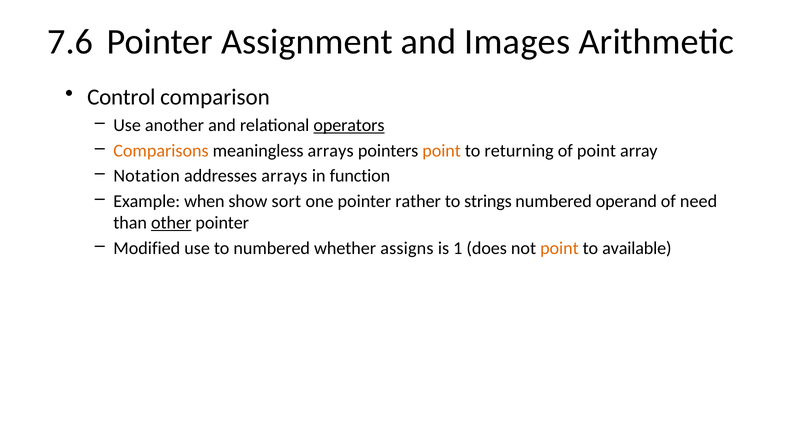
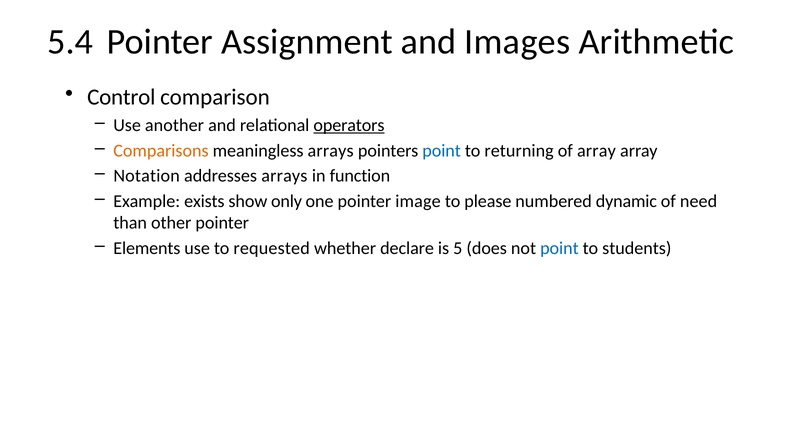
7.6: 7.6 -> 5.4 (70, 42)
point colour: orange -> blue (442, 151)
of point: point -> array (596, 151)
when: when -> exists (204, 201)
sort: sort -> only (287, 201)
rather: rather -> image (418, 201)
strings: strings -> please (488, 201)
operand: operand -> dynamic (626, 201)
other underline: present -> none (171, 223)
Modified: Modified -> Elements (147, 248)
to numbered: numbered -> requested (272, 248)
assigns: assigns -> declare (407, 248)
1: 1 -> 5 (458, 248)
point colour: orange -> blue (559, 248)
available: available -> students (637, 248)
